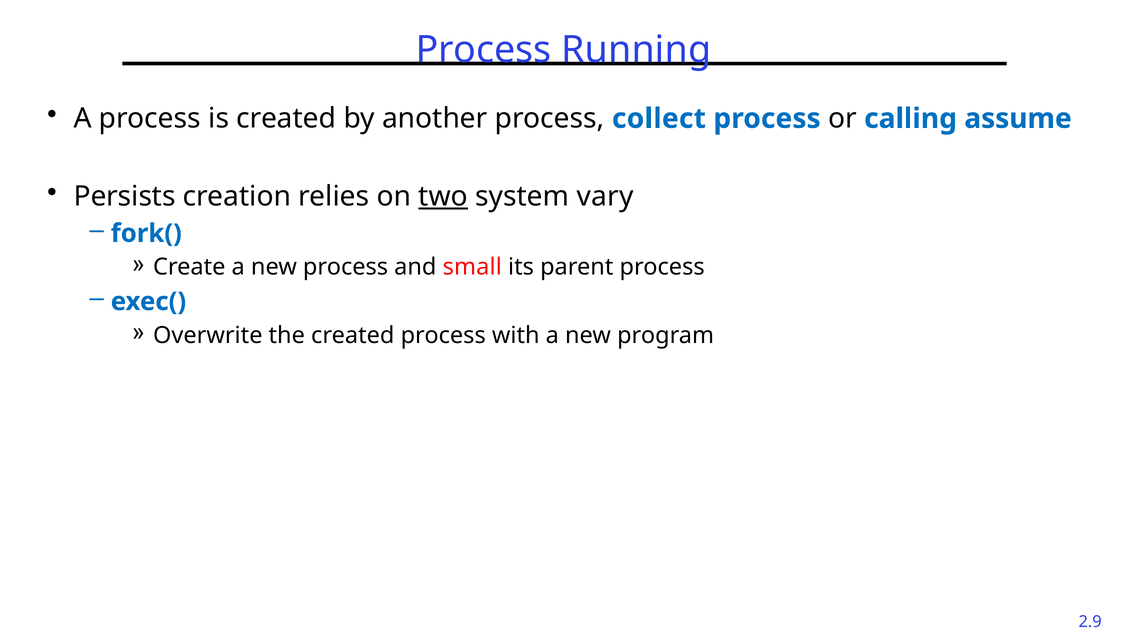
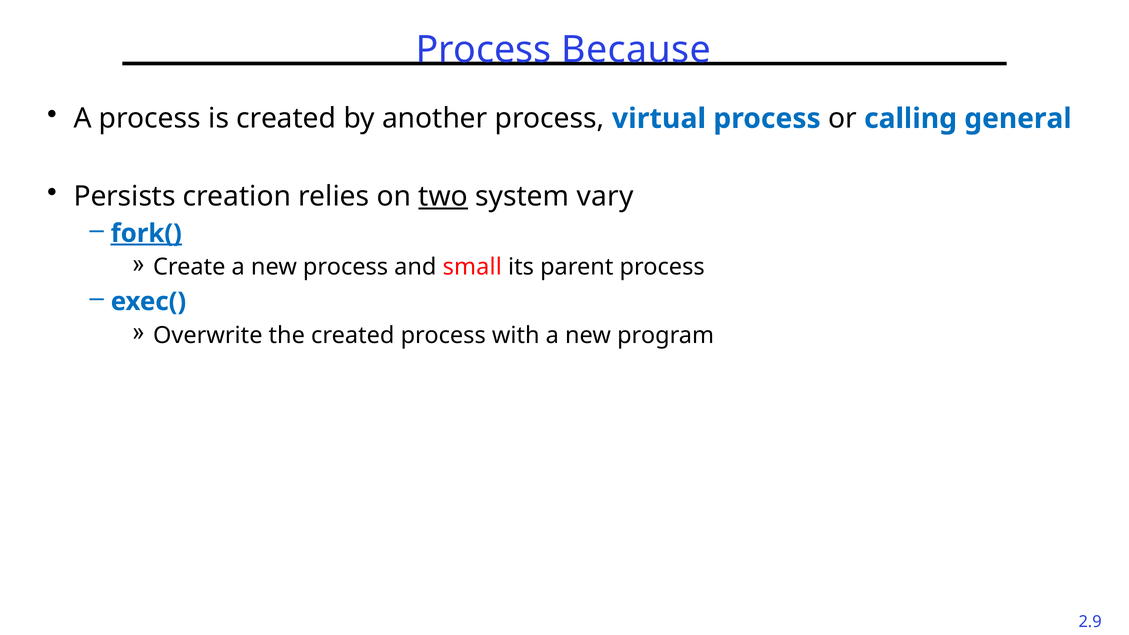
Running: Running -> Because (636, 50)
collect: collect -> virtual (659, 119)
assume: assume -> general (1018, 119)
fork( underline: none -> present (146, 233)
